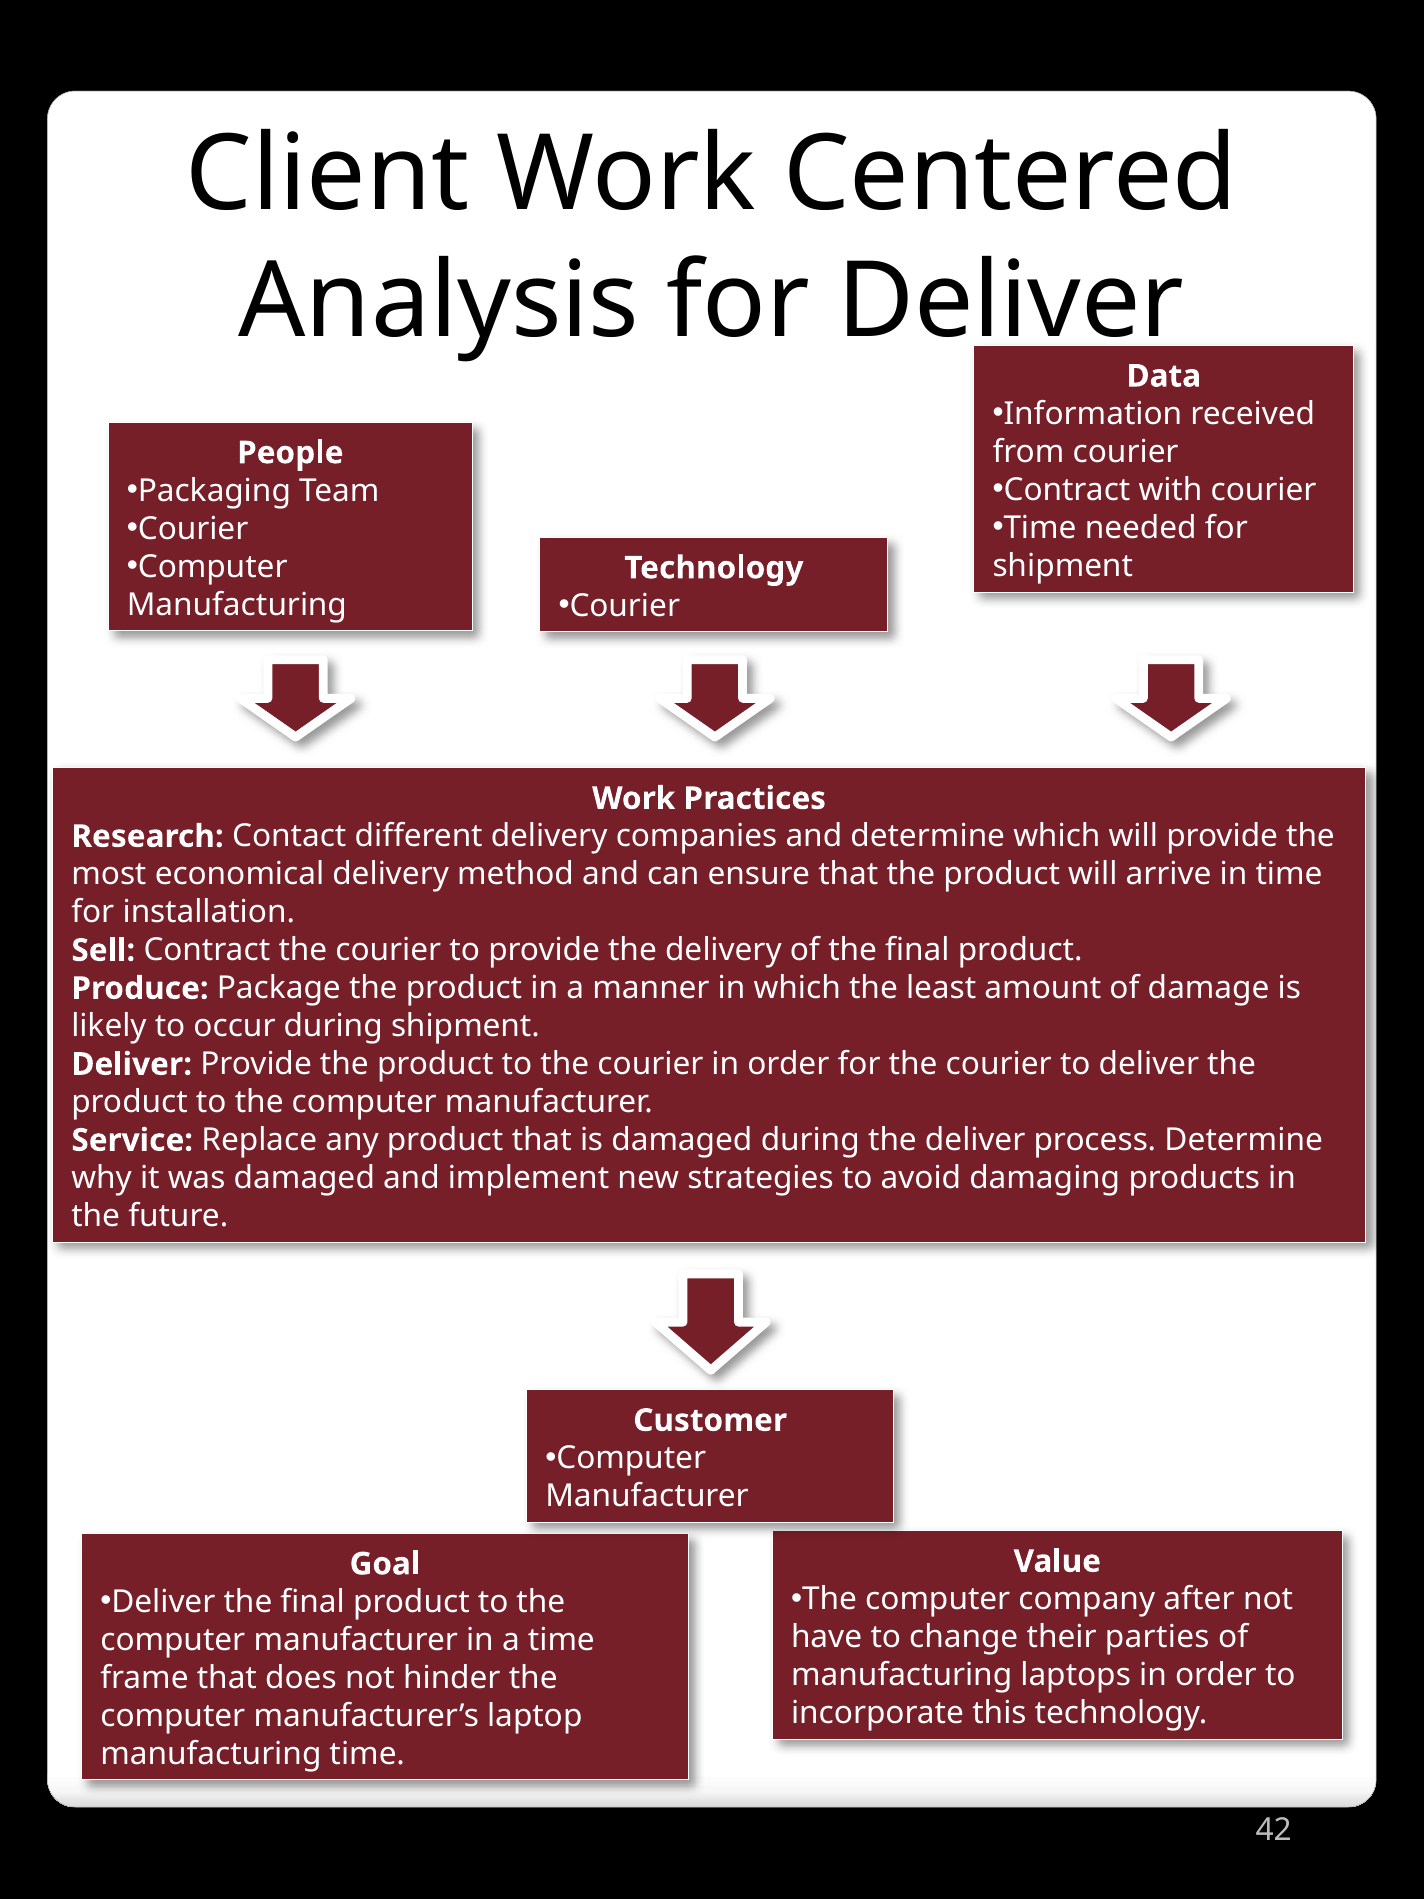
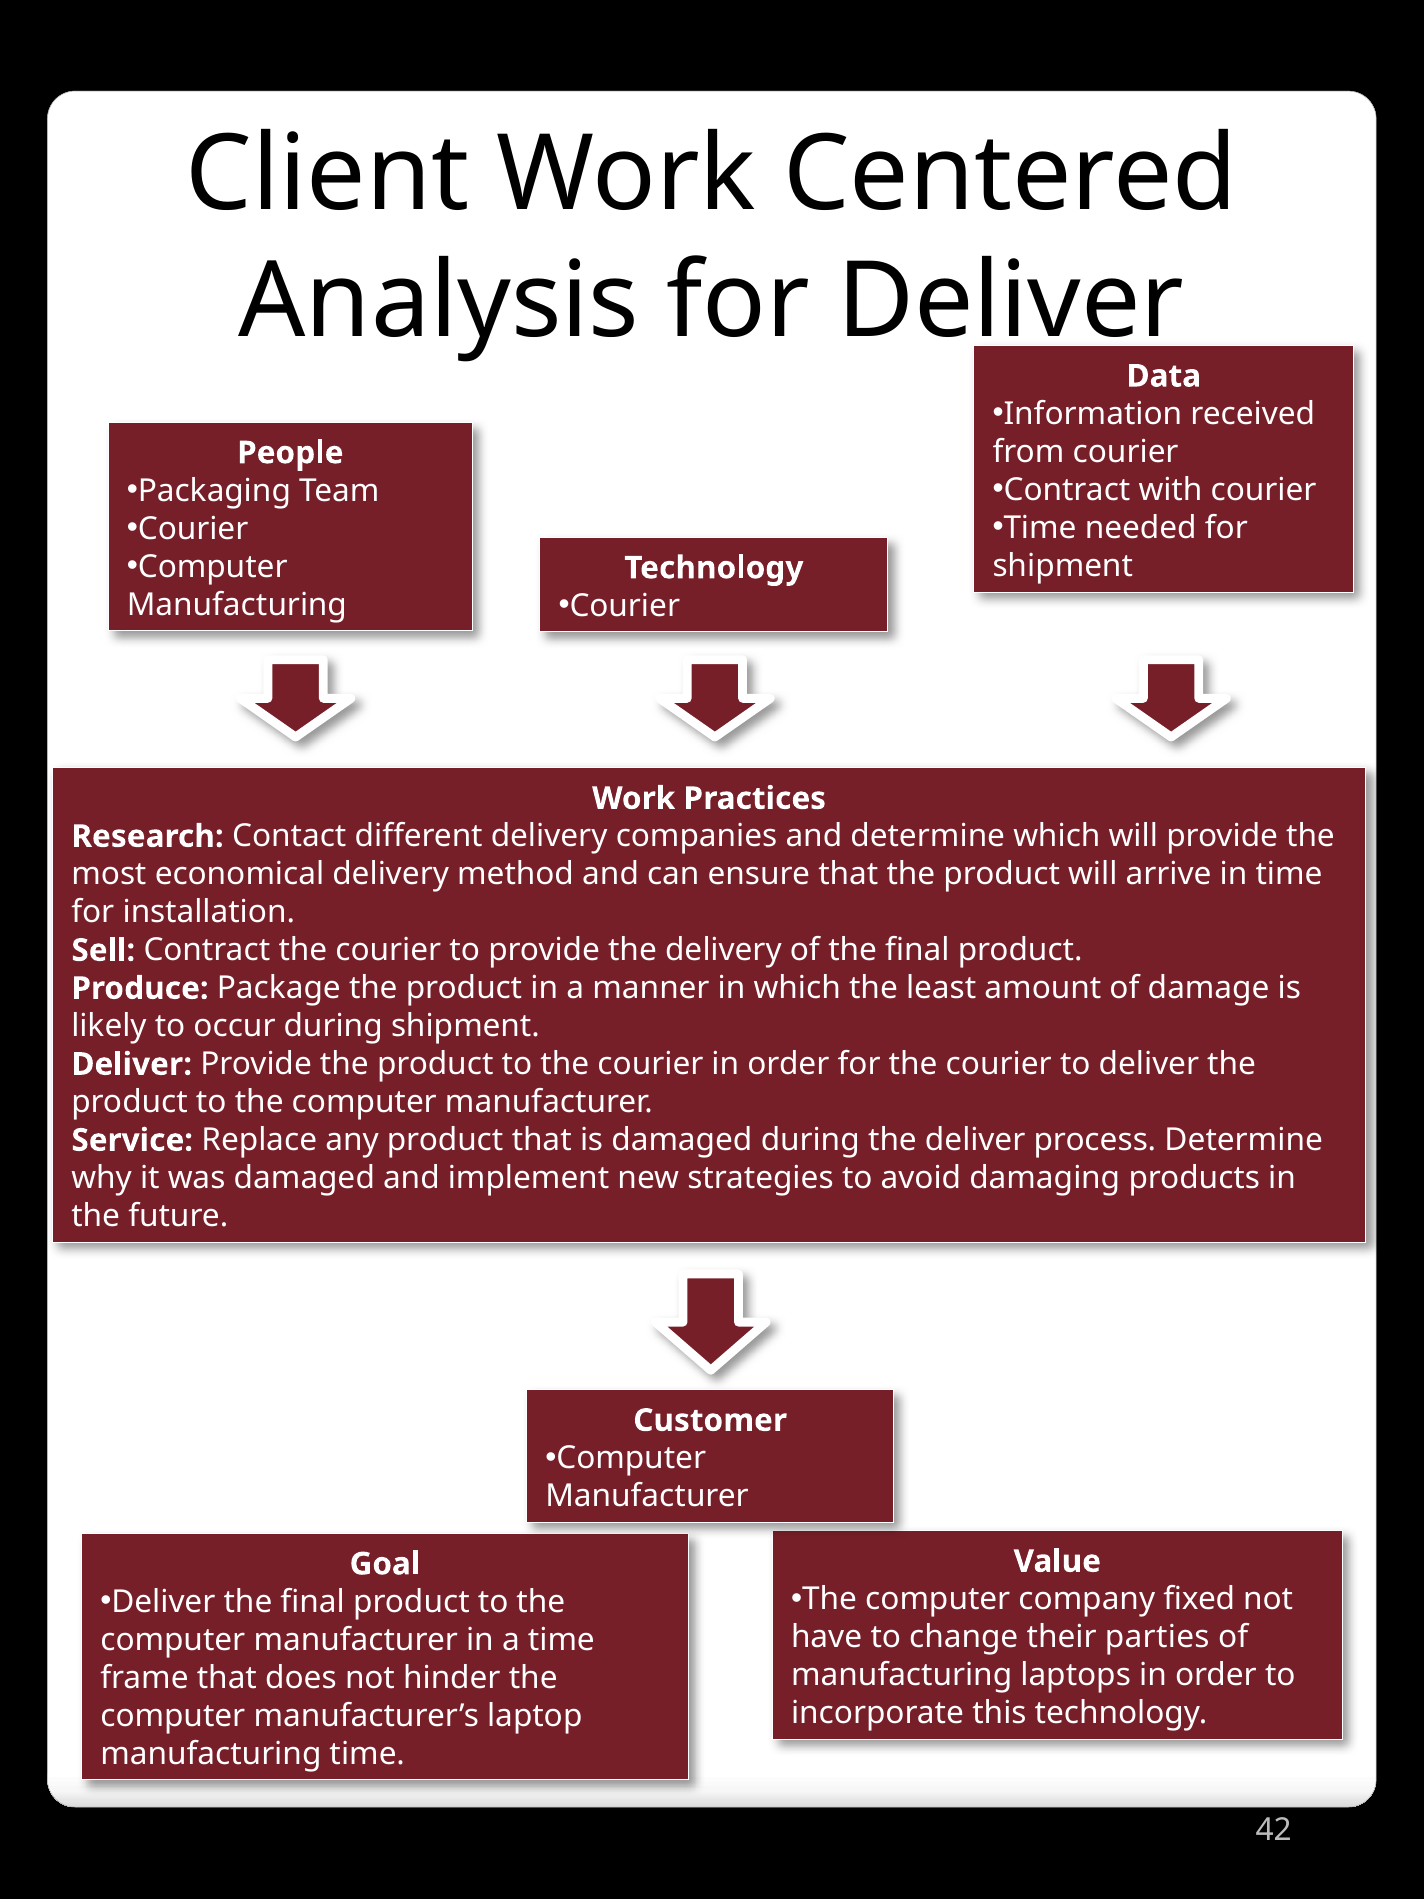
after: after -> fixed (1199, 1599)
